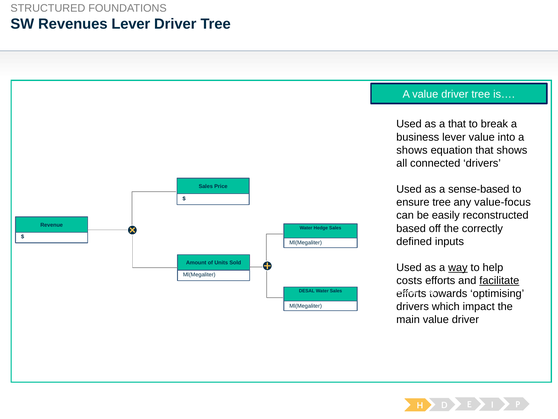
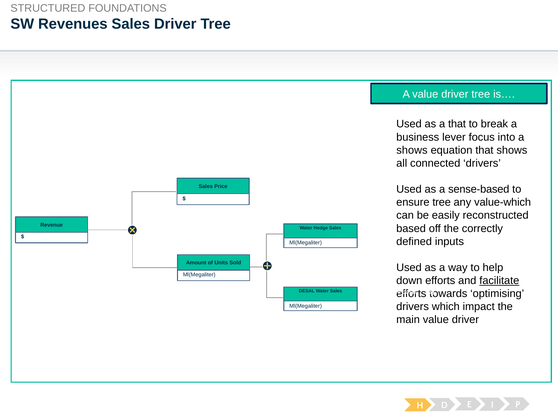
Revenues Lever: Lever -> Sales (131, 24)
lever value: value -> focus (482, 137)
value-focus: value-focus -> value-which (503, 202)
way underline: present -> none (458, 267)
costs: costs -> down (409, 280)
